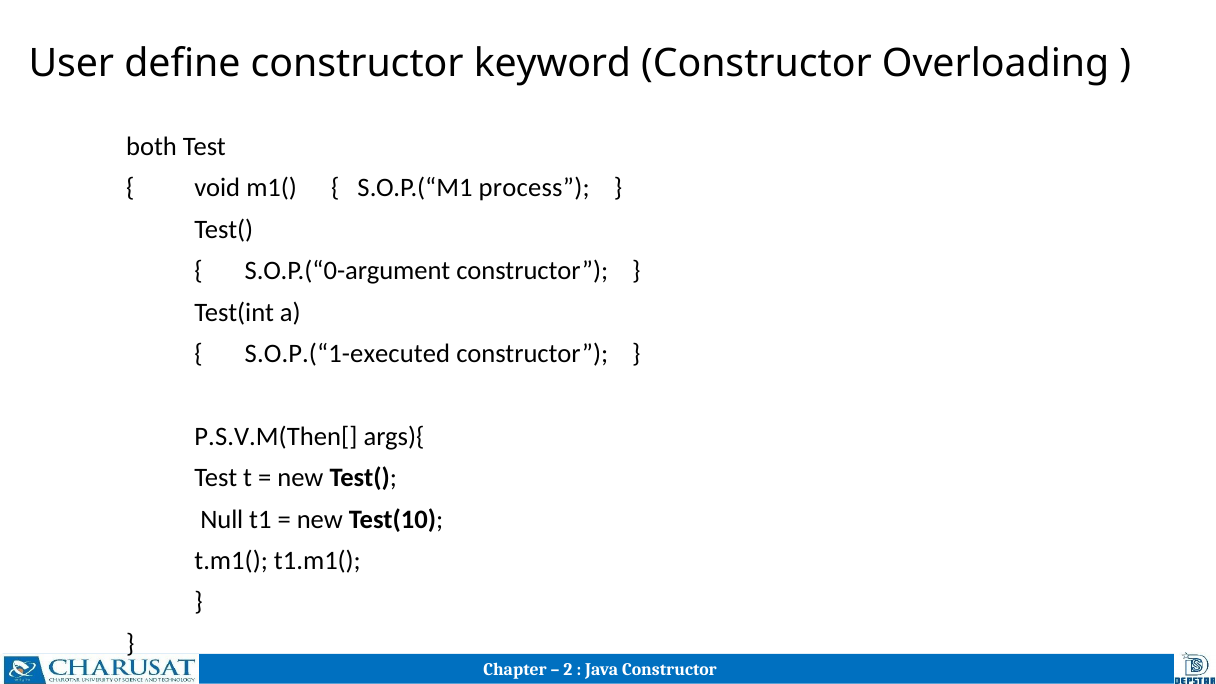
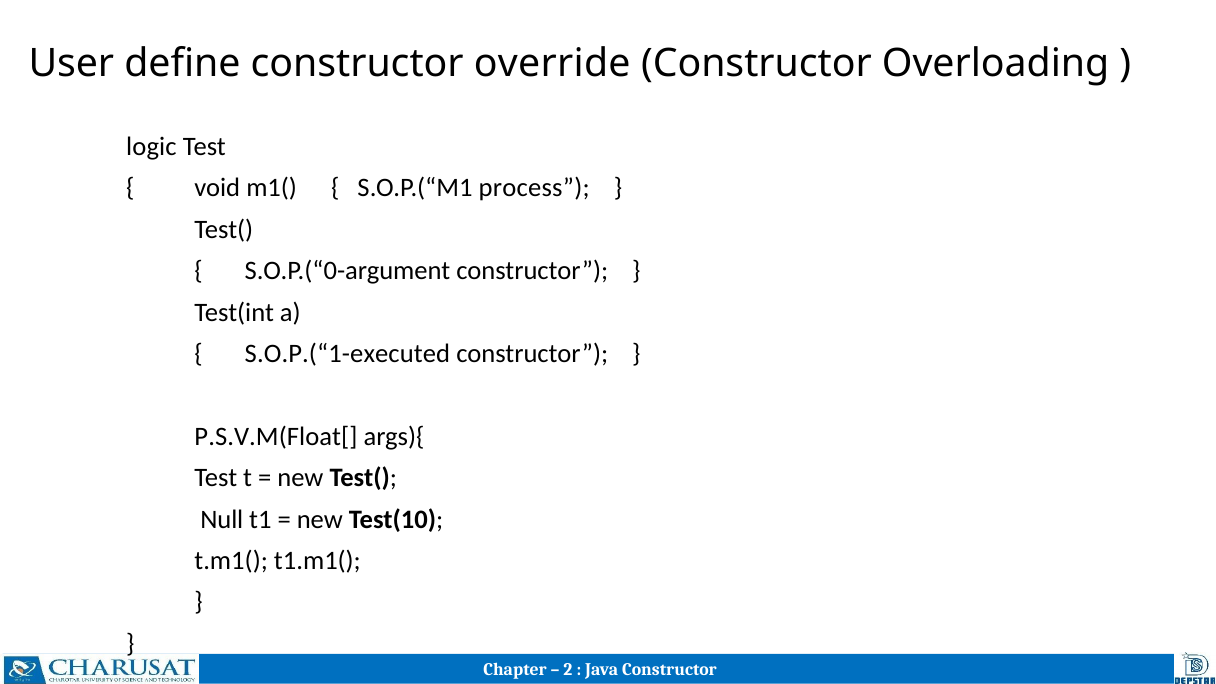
keyword: keyword -> override (552, 63)
both: both -> logic (151, 147)
P.S.V.M(Then[: P.S.V.M(Then[ -> P.S.V.M(Float[ (276, 437)
